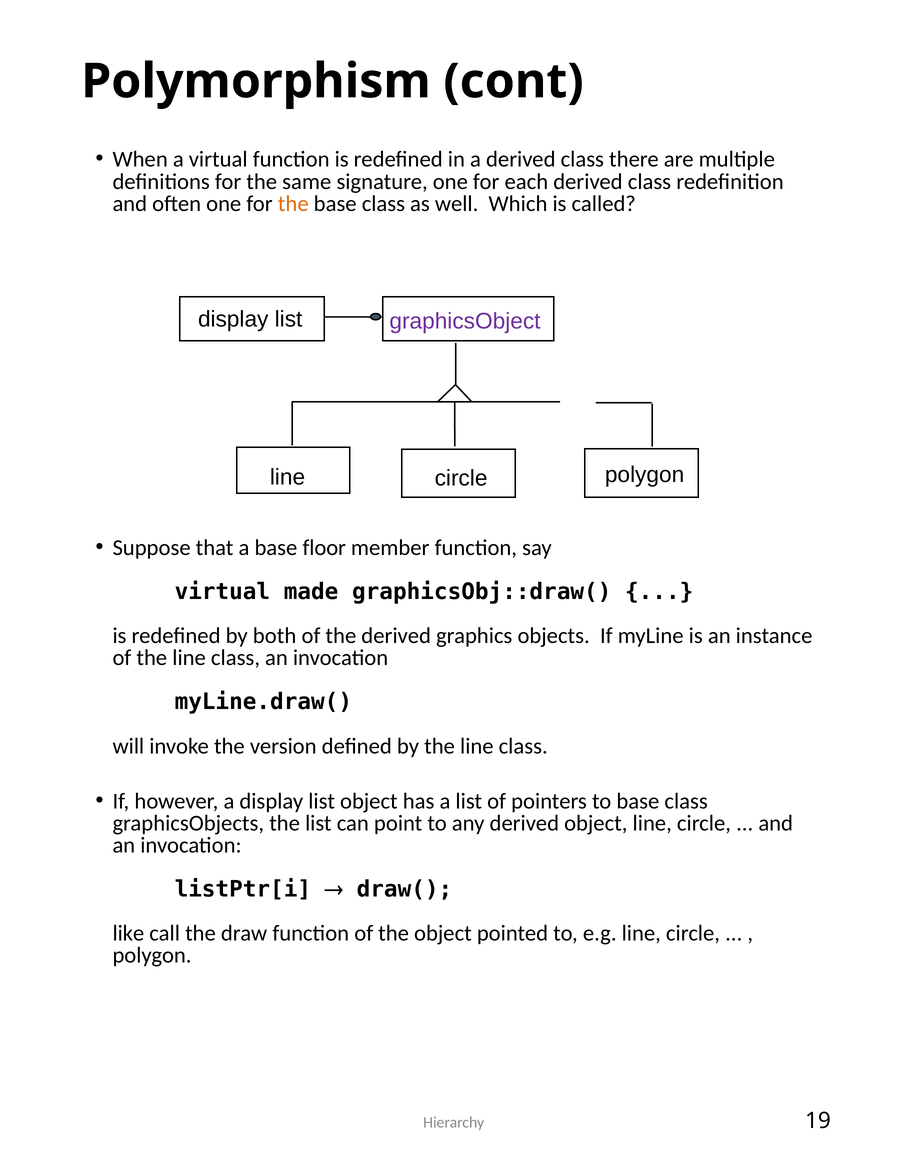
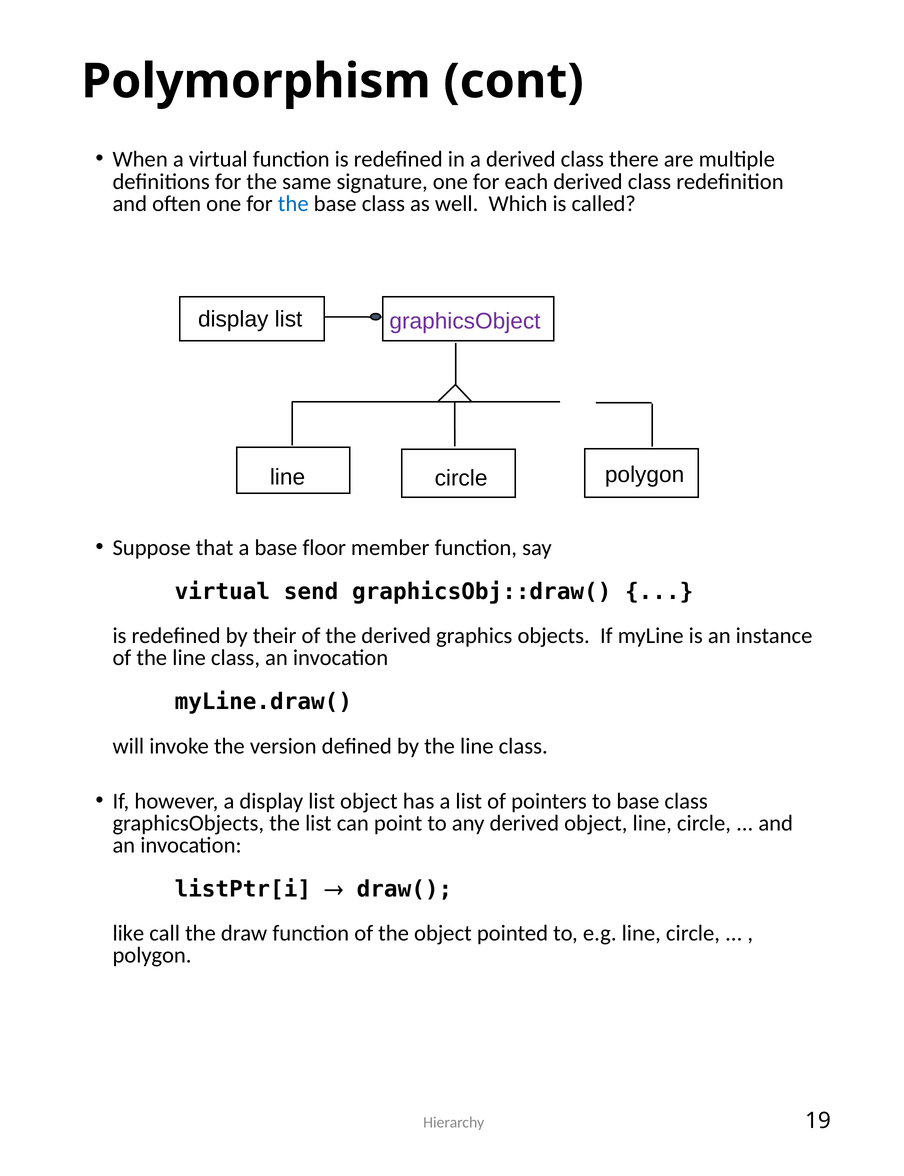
the colour: orange -> blue (293, 204)
made: made -> send (311, 592)
both: both -> their (275, 636)
